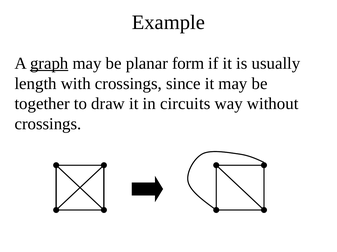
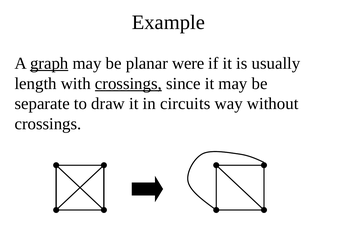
form: form -> were (188, 63)
crossings underline: none -> present (128, 84)
together: together -> separate (42, 104)
